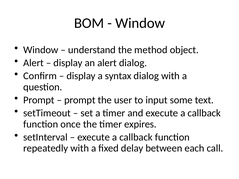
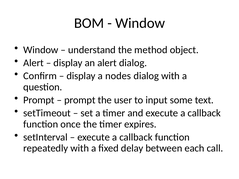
syntax: syntax -> nodes (118, 76)
